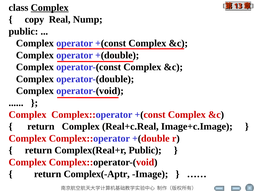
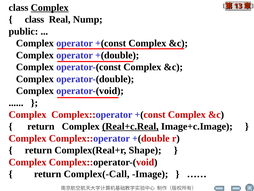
copy: copy -> class (34, 19)
Real+c.Real underline: none -> present (130, 126)
Complex(Real+r Public: Public -> Shape (145, 150)
Complex(-Aptr: Complex(-Aptr -> Complex(-Call (97, 174)
